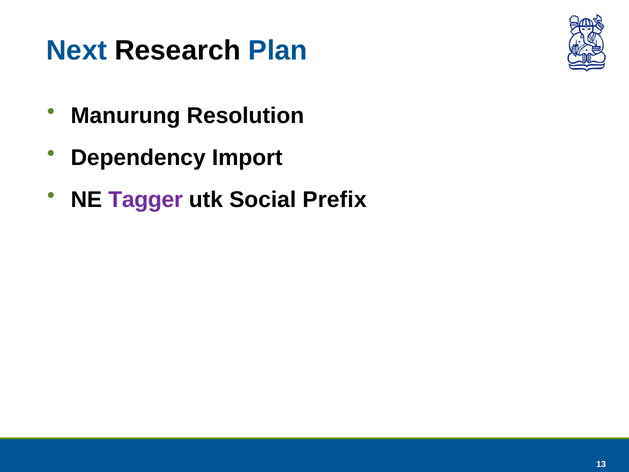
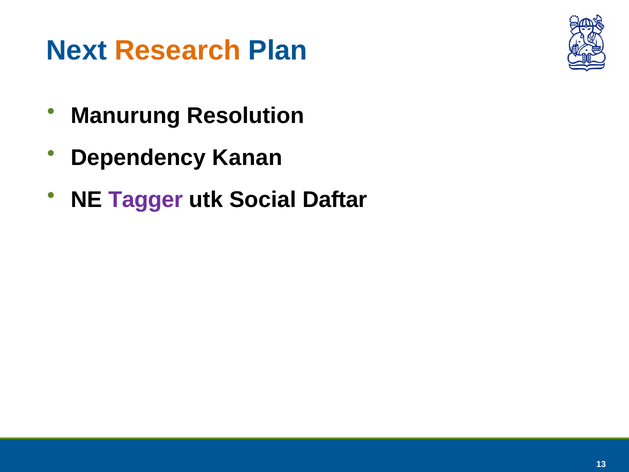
Research colour: black -> orange (178, 51)
Import: Import -> Kanan (247, 158)
Prefix: Prefix -> Daftar (335, 200)
